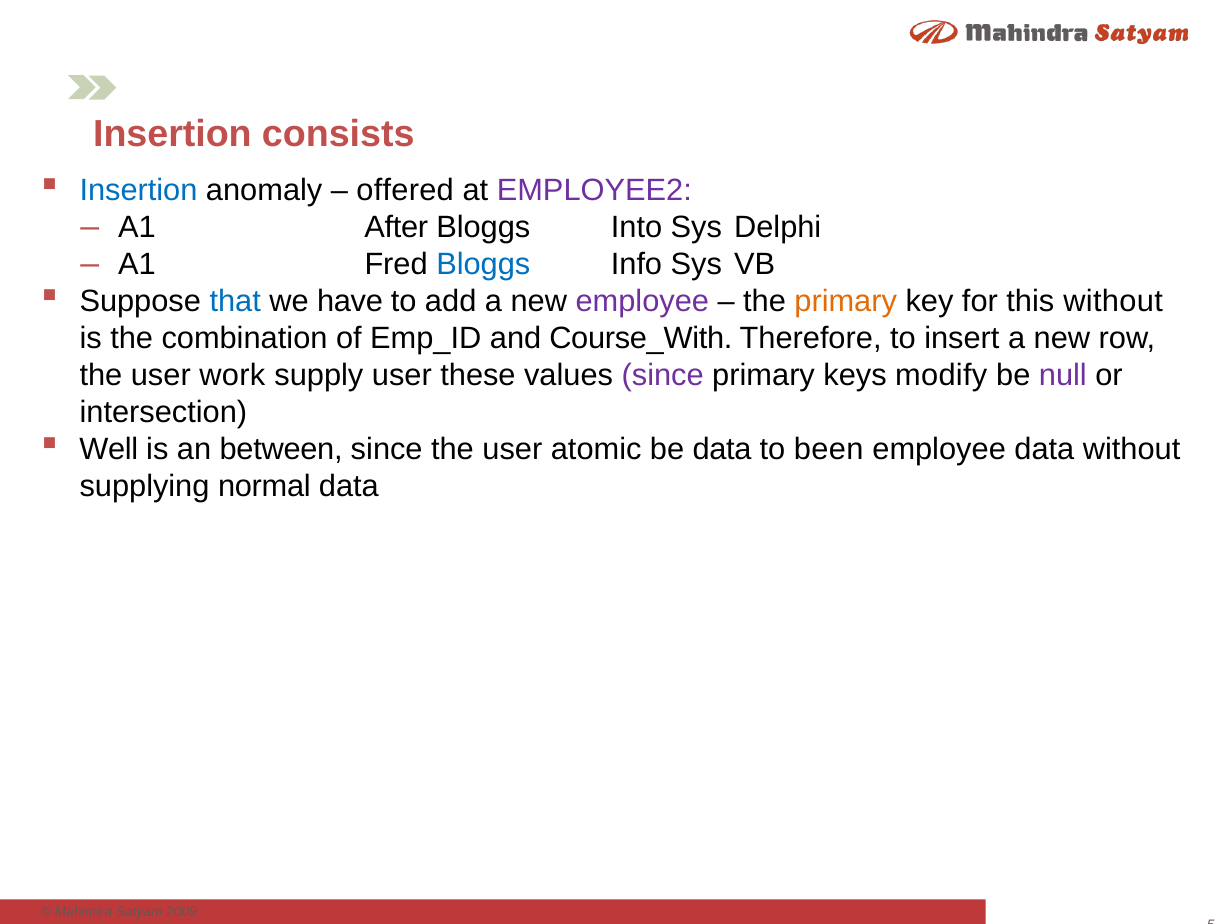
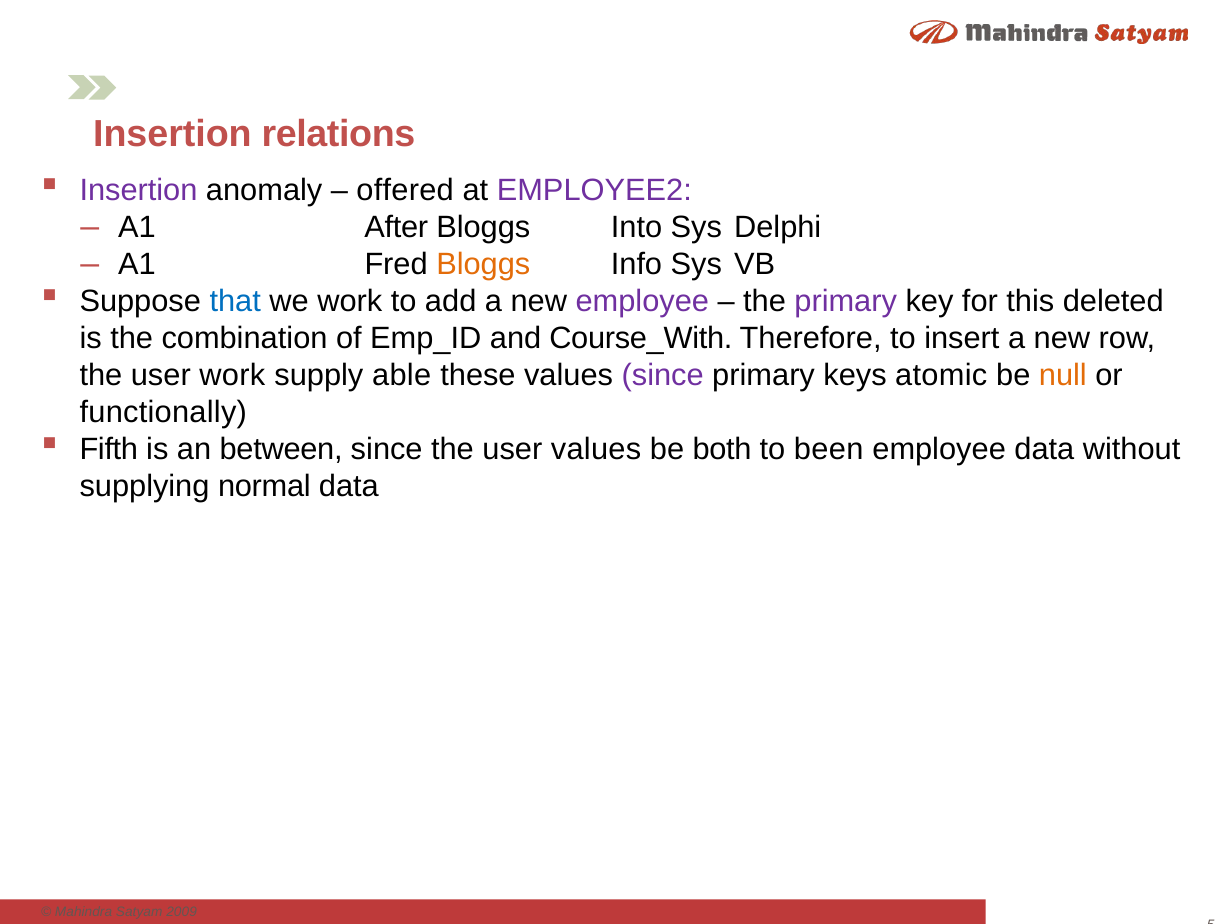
consists: consists -> relations (338, 134)
Insertion colour: blue -> purple (139, 191)
Bloggs colour: blue -> orange (483, 265)
we have: have -> work (350, 302)
primary colour: orange -> purple (846, 302)
this without: without -> deleted (1113, 302)
supply user: user -> able (402, 376)
modify: modify -> atomic (941, 376)
null colour: purple -> orange (1063, 376)
intersection: intersection -> functionally (163, 412)
Well: Well -> Fifth (109, 449)
user atomic: atomic -> values (596, 449)
be data: data -> both (722, 449)
